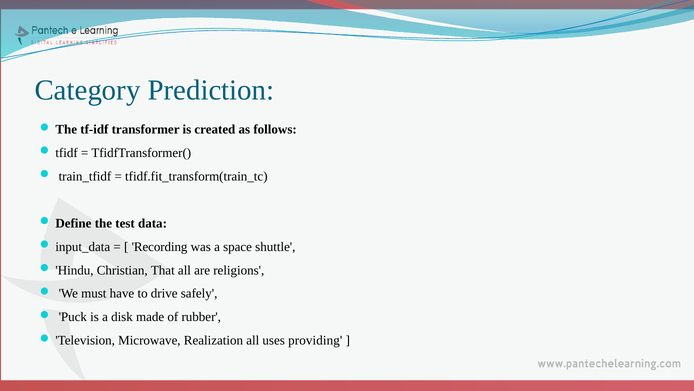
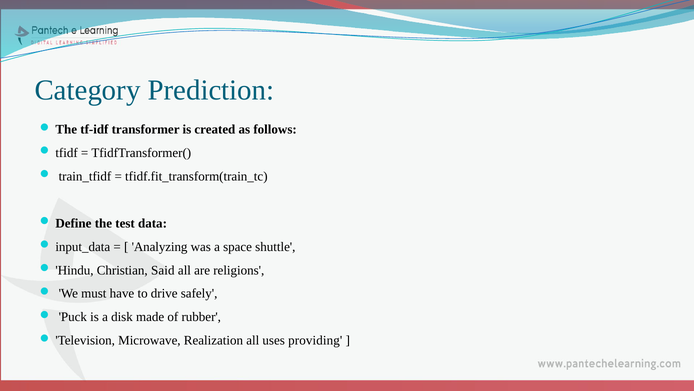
Recording: Recording -> Analyzing (160, 246)
That: That -> Said (163, 270)
